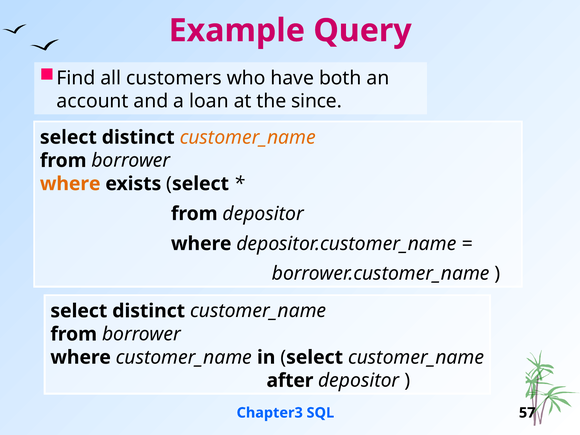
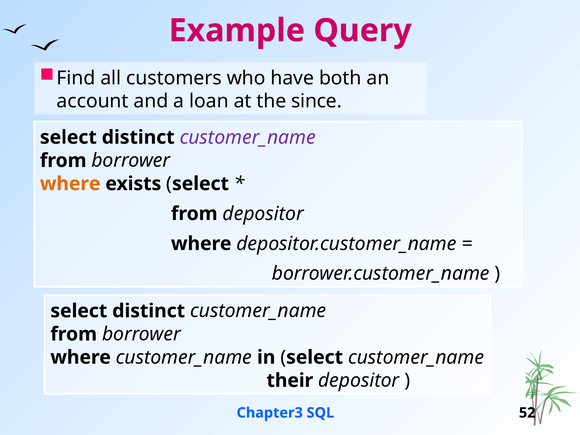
customer_name colour: orange -> purple (248, 137)
after: after -> their (290, 381)
57: 57 -> 52 (527, 413)
